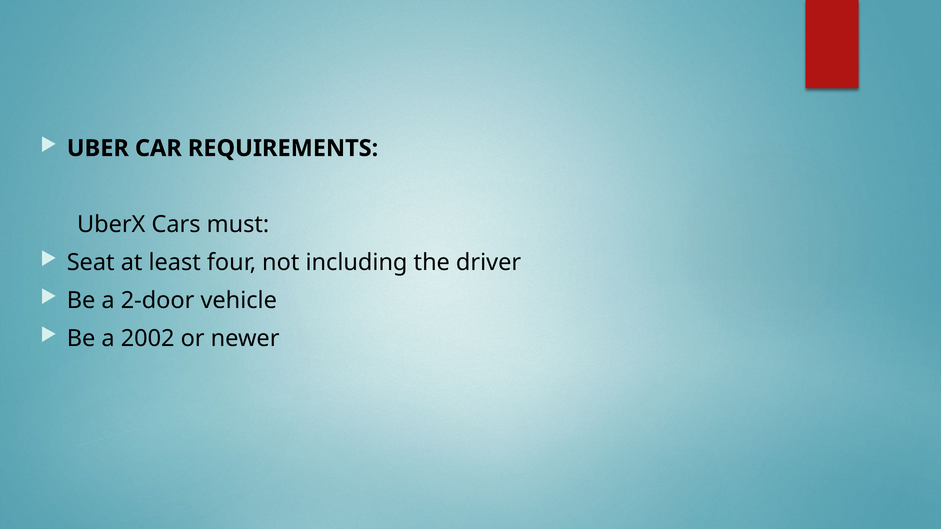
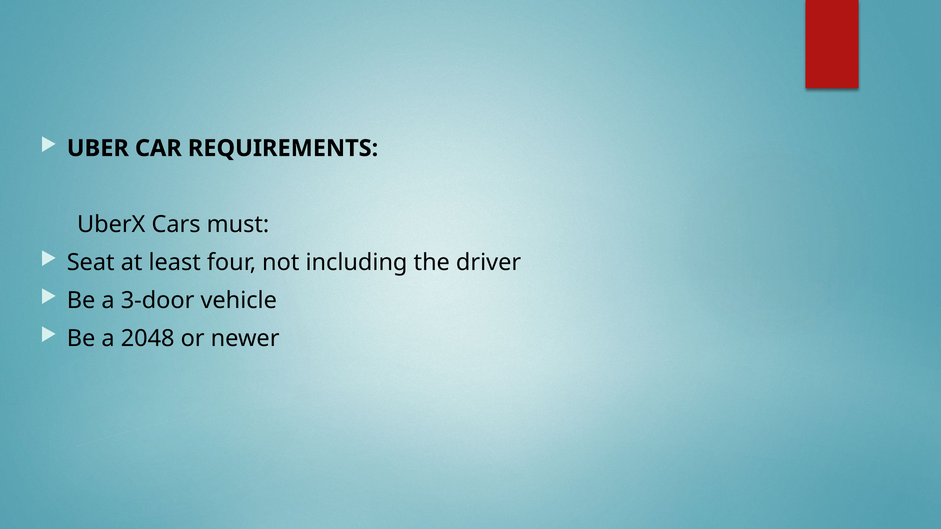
2-door: 2-door -> 3-door (158, 301)
2002: 2002 -> 2048 (148, 339)
